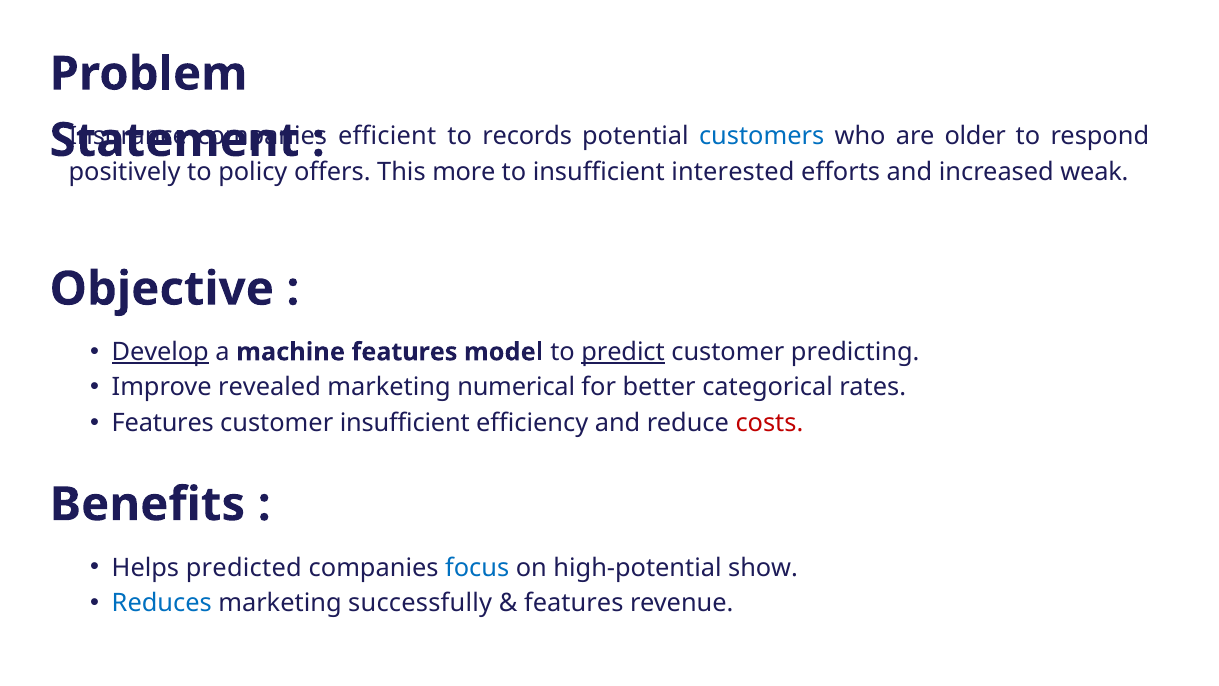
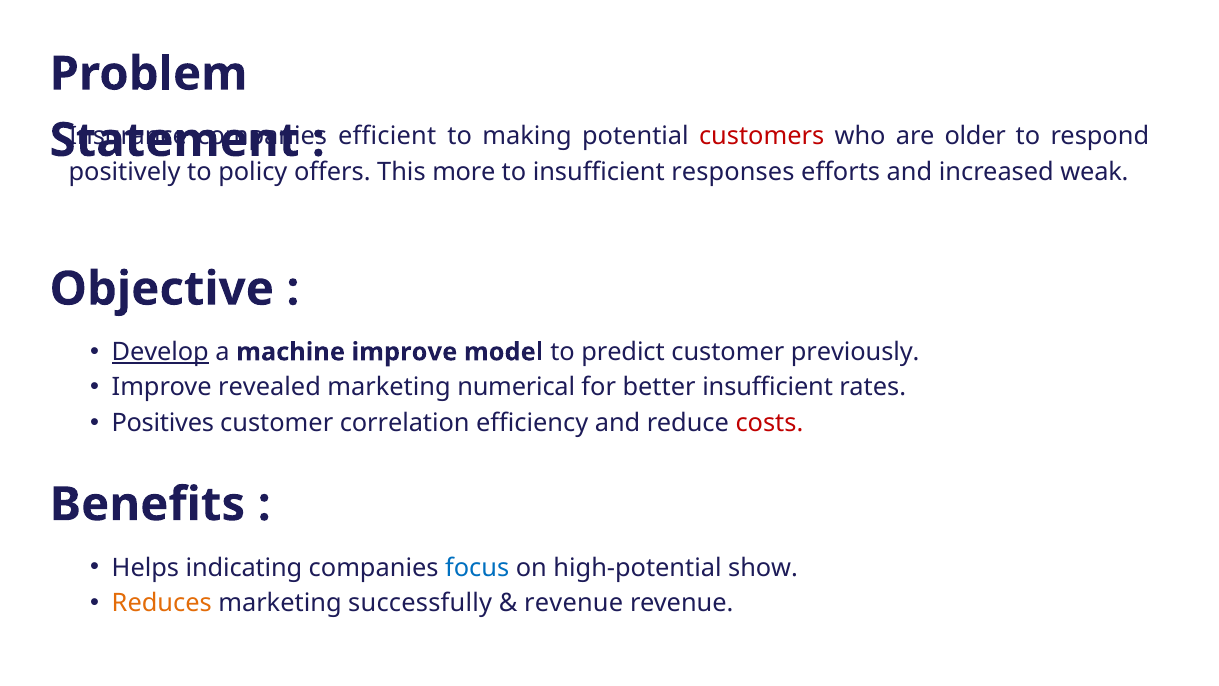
records: records -> making (527, 136)
customers colour: blue -> red (762, 136)
interested: interested -> responses (733, 172)
machine features: features -> improve (404, 352)
predict underline: present -> none (623, 352)
predicting: predicting -> previously (855, 352)
better categorical: categorical -> insufficient (768, 387)
Features: Features -> Positives (163, 423)
customer insufficient: insufficient -> correlation (405, 423)
predicted: predicted -> indicating (244, 567)
Reduces colour: blue -> orange (162, 603)
features: features -> revenue (574, 603)
